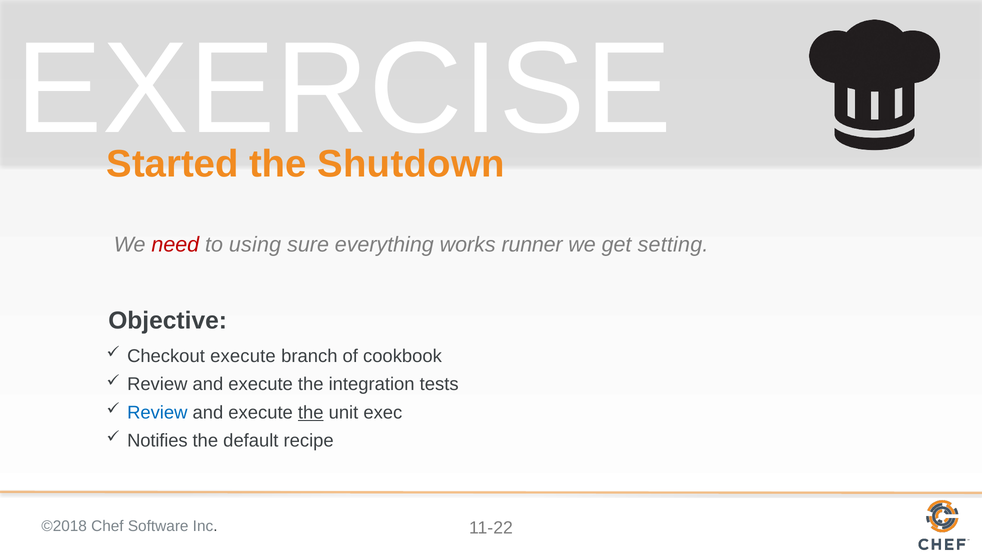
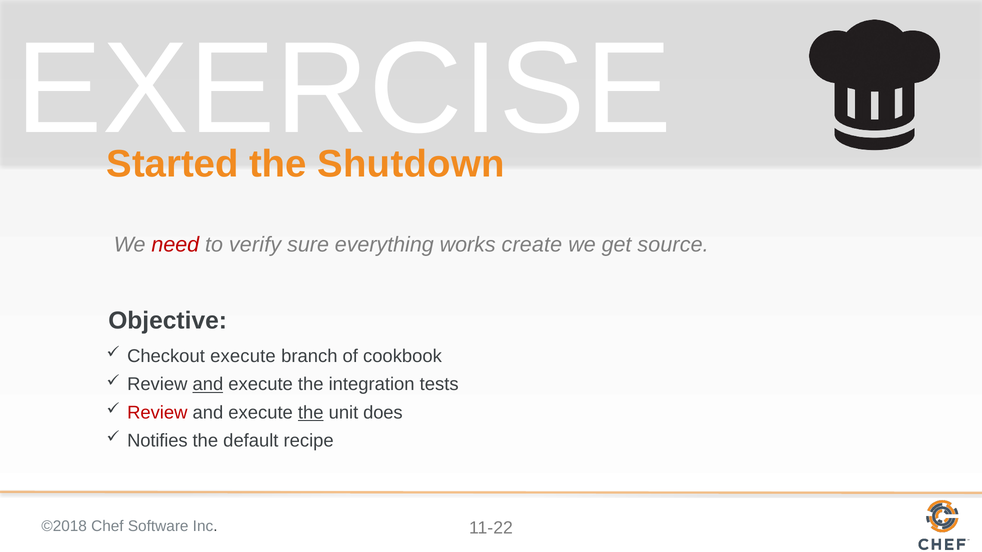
using: using -> verify (255, 245)
runner: runner -> create (532, 245)
setting: setting -> source (673, 245)
and underline: none -> present (208, 385)
Review colour: blue -> red (157, 413)
exec: exec -> does (383, 413)
